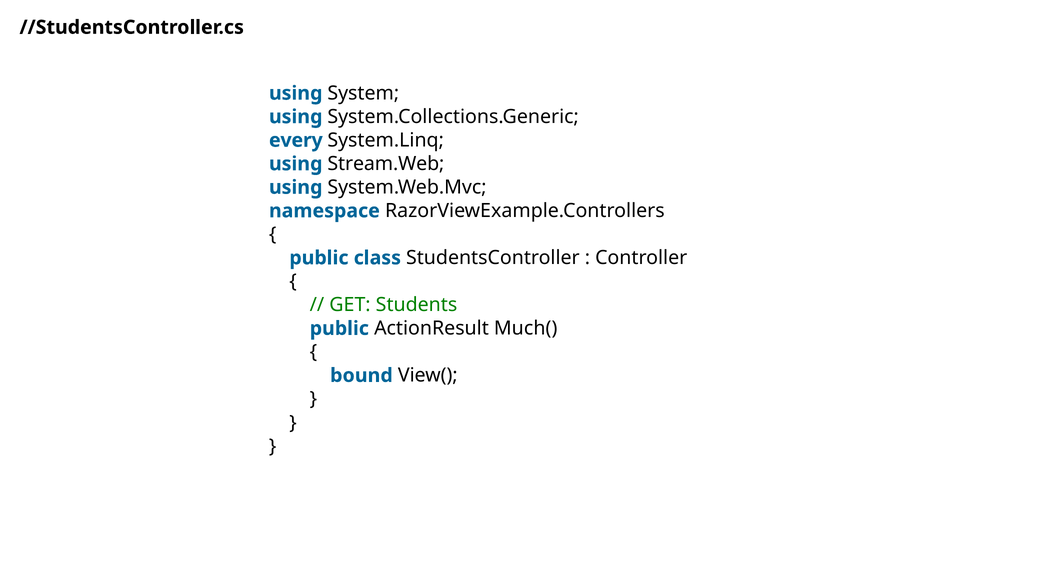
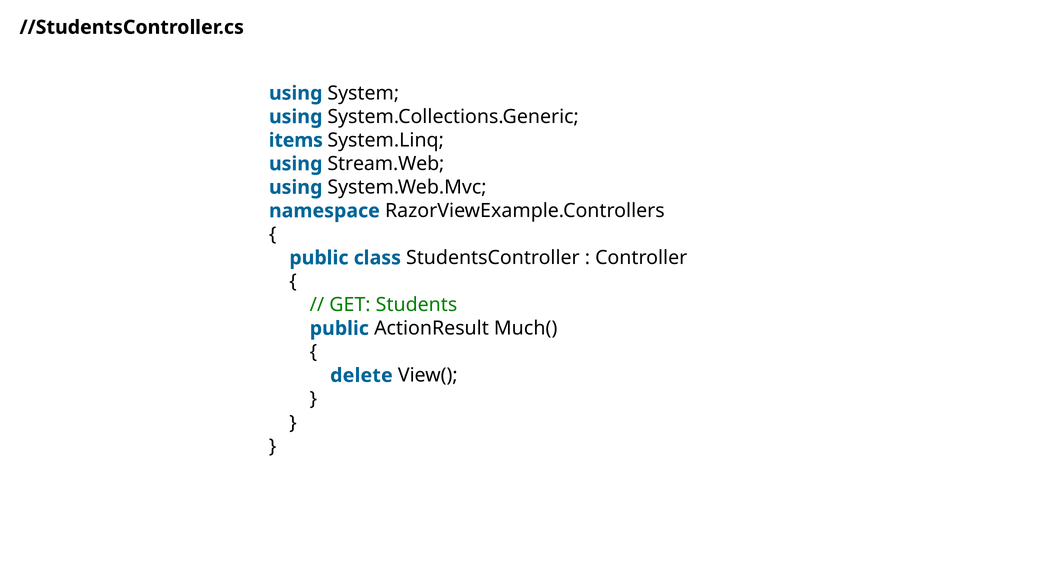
every: every -> items (296, 140)
bound: bound -> delete (361, 375)
